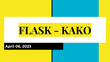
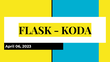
KAKO: KAKO -> KODA (76, 31)
